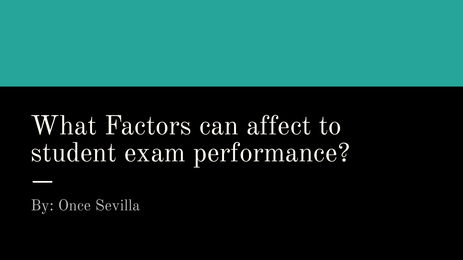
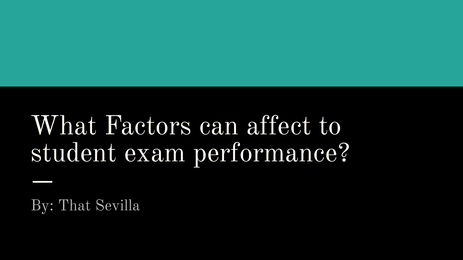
Once: Once -> That (74, 206)
